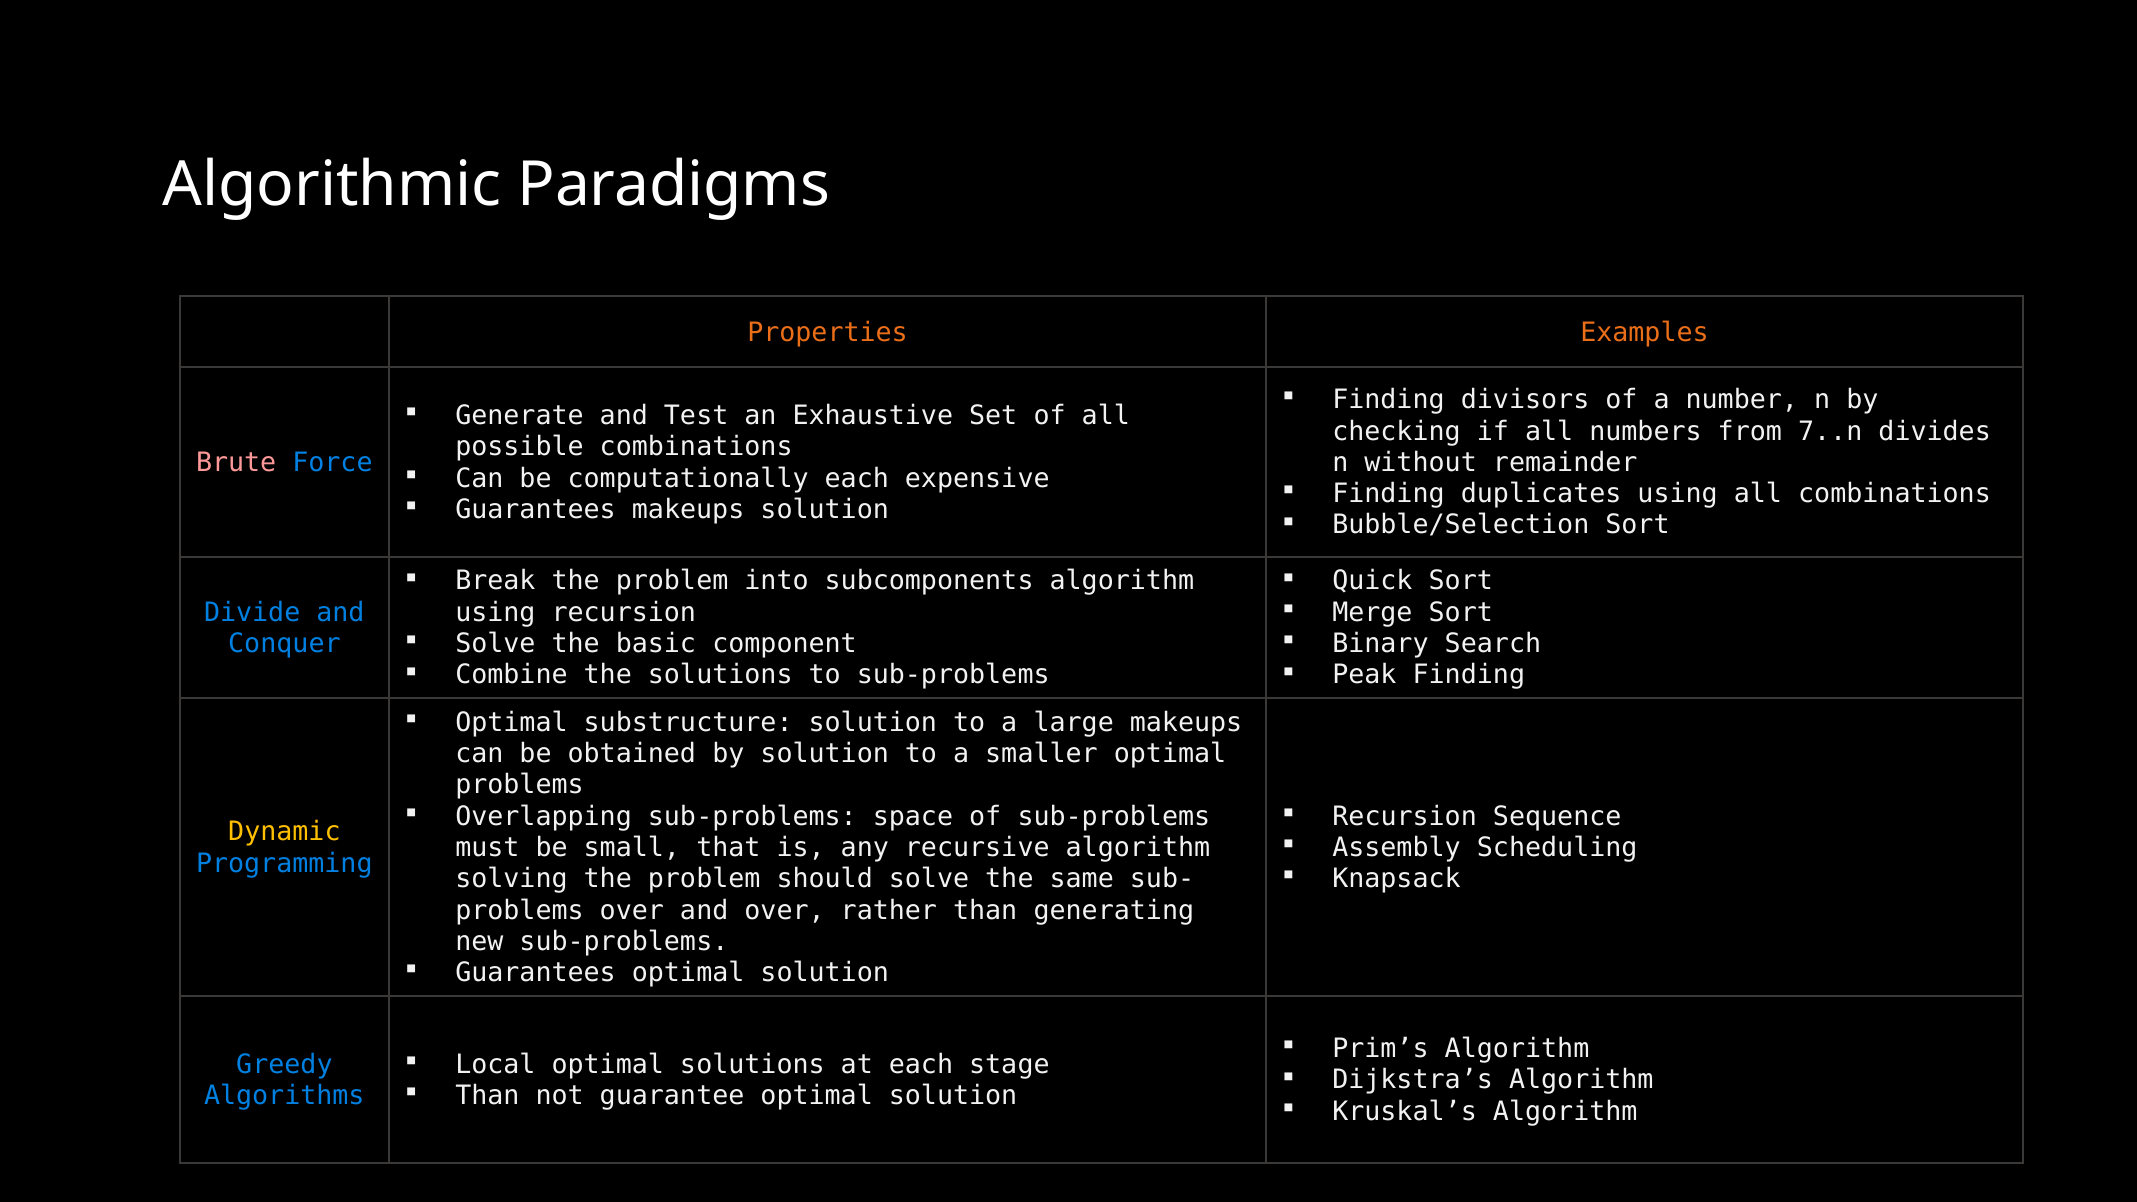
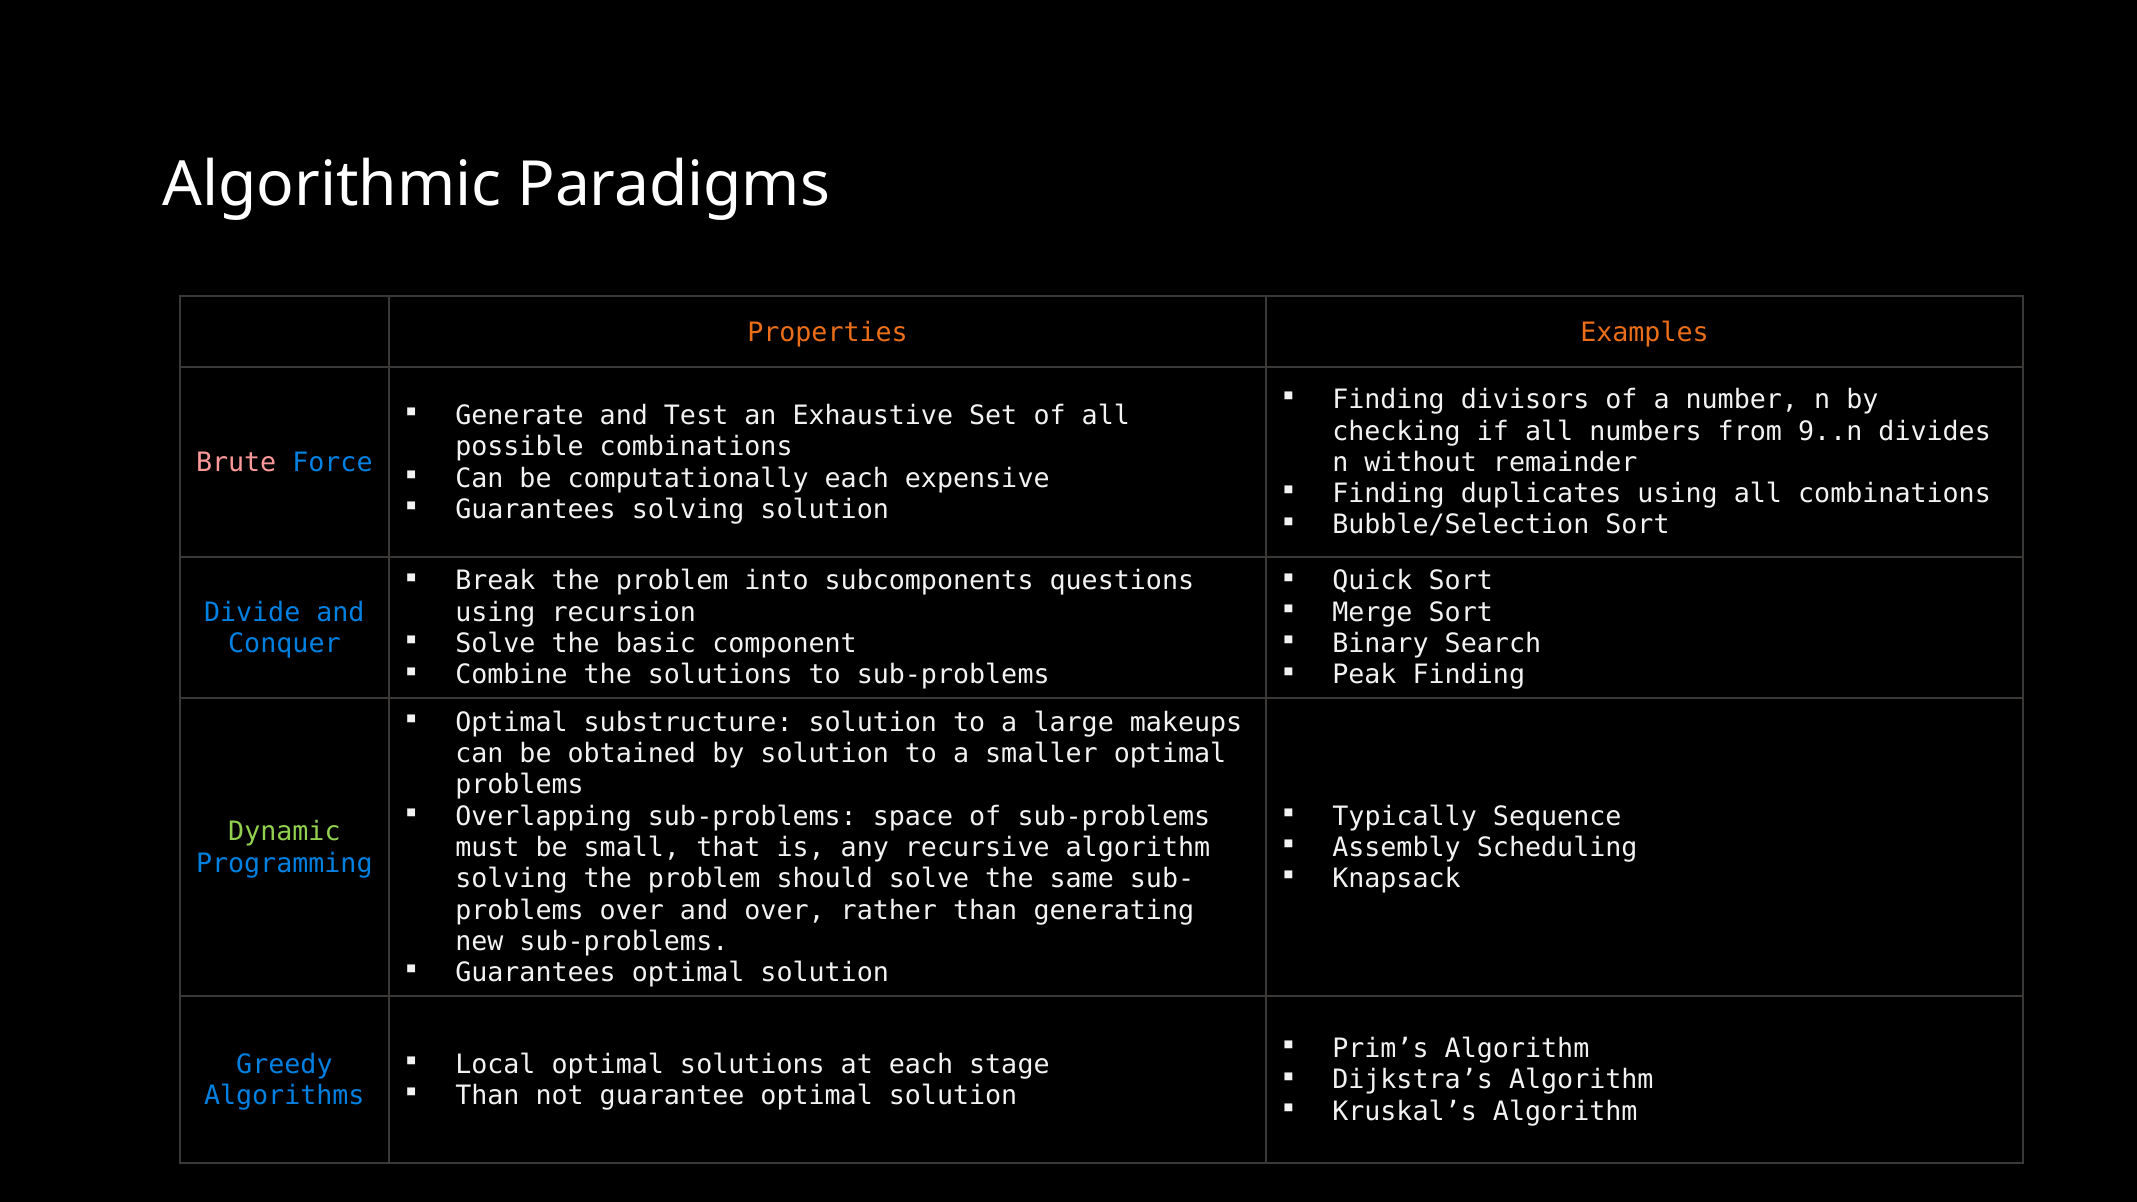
7..n: 7..n -> 9..n (1830, 431)
Guarantees makeups: makeups -> solving (688, 510)
subcomponents algorithm: algorithm -> questions (1122, 581)
Recursion: Recursion -> Typically (1405, 816)
Dynamic colour: yellow -> light green (284, 832)
